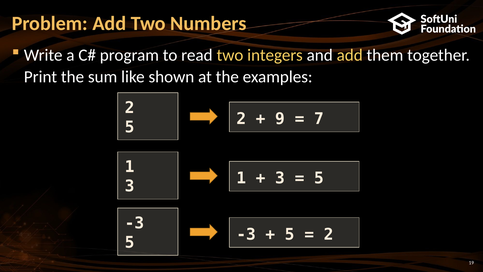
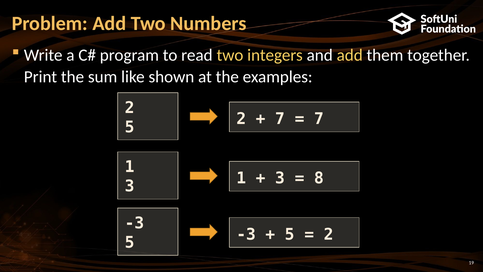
9: 9 -> 7 (280, 119)
5: 5 -> 8 (319, 178)
